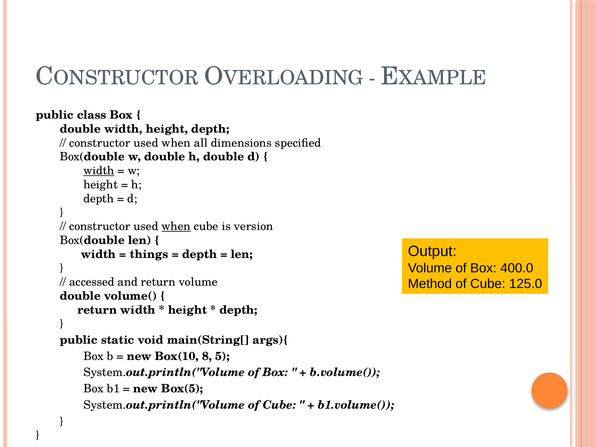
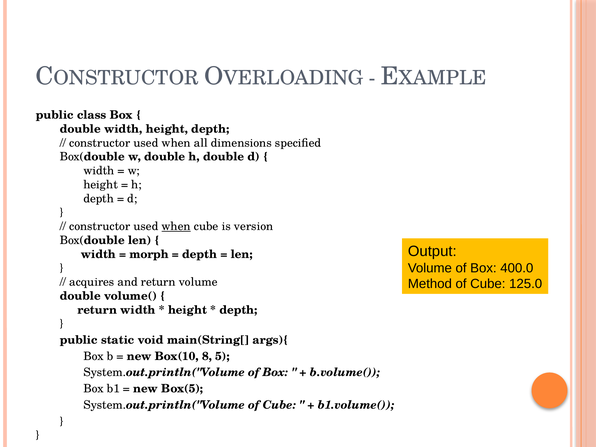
width underline: present -> none (99, 171)
things: things -> morph (149, 254)
accessed: accessed -> acquires (92, 282)
